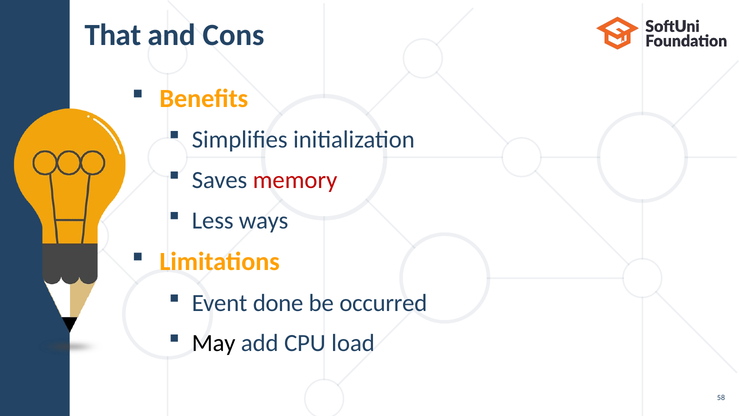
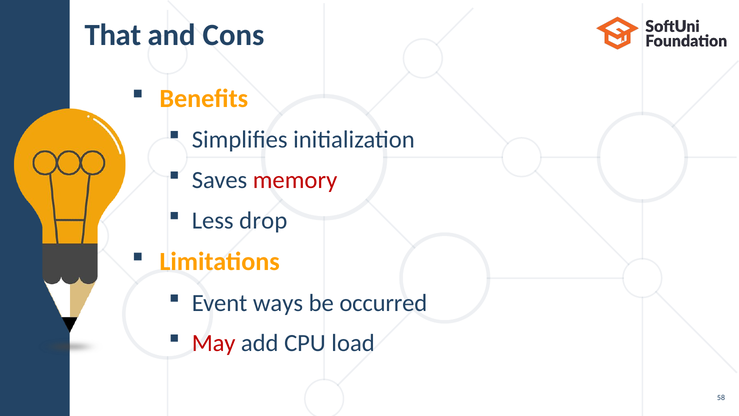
ways: ways -> drop (263, 220)
done: done -> ways (278, 303)
May colour: black -> red (214, 343)
